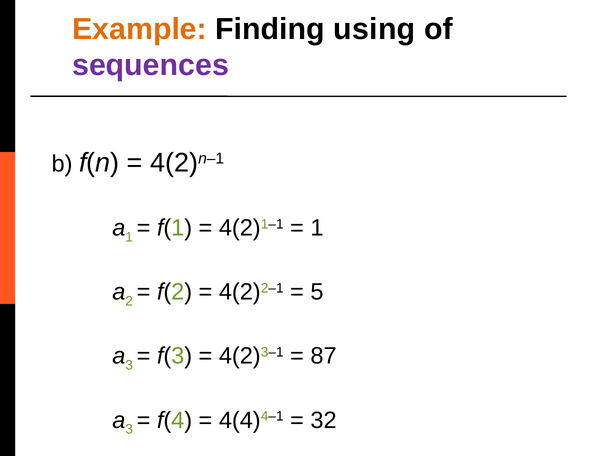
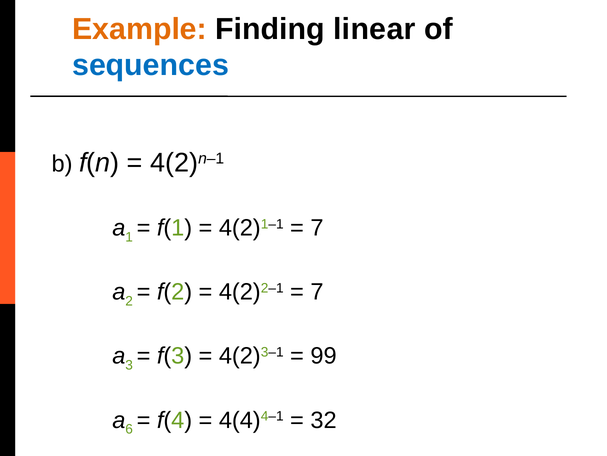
using: using -> linear (374, 29)
sequences colour: purple -> blue (151, 65)
1: 1 -> 7 (317, 228)
5: 5 -> 7 (317, 292)
87: 87 -> 99 (324, 356)
3: 3 -> 6 (129, 429)
